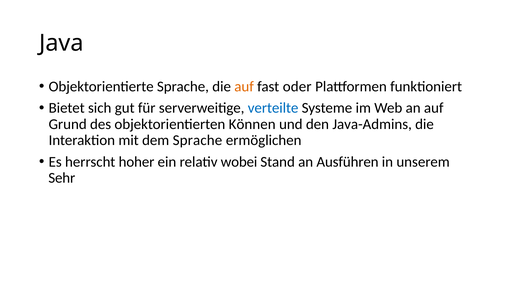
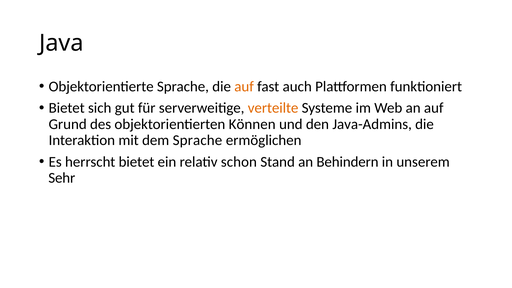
oder: oder -> auch (297, 87)
verteilte colour: blue -> orange (273, 108)
herrscht hoher: hoher -> bietet (136, 162)
wobei: wobei -> schon (239, 162)
Ausführen: Ausführen -> Behindern (348, 162)
